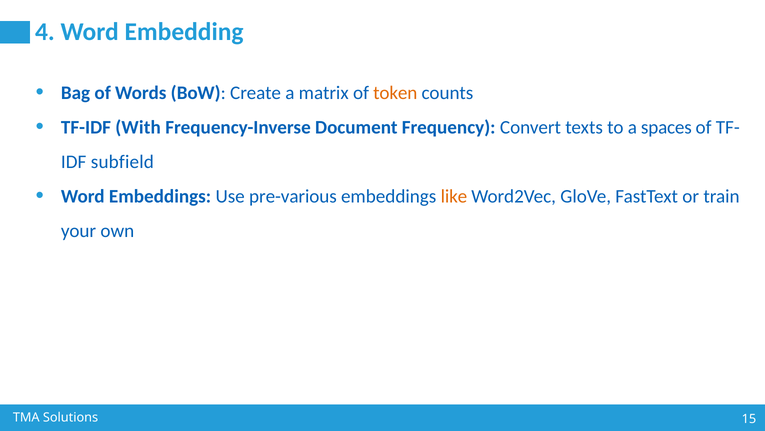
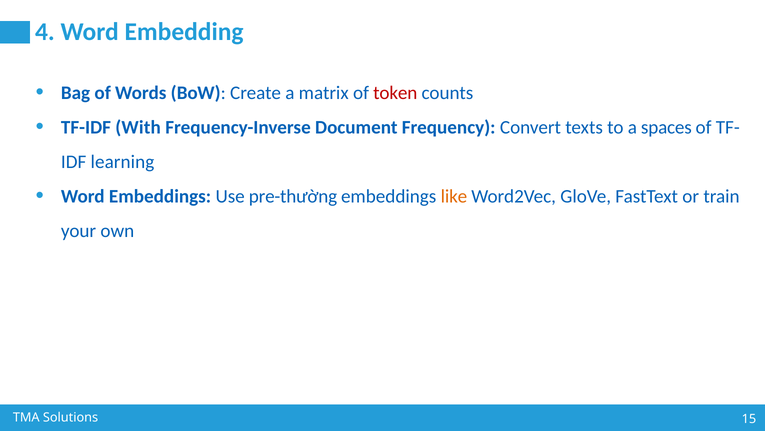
token colour: orange -> red (395, 93)
subfield: subfield -> learning (122, 162)
pre-various: pre-various -> pre-thường (293, 196)
